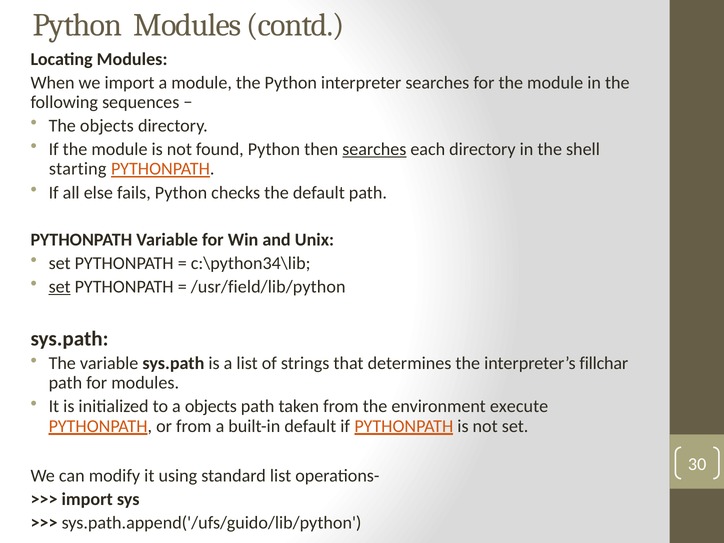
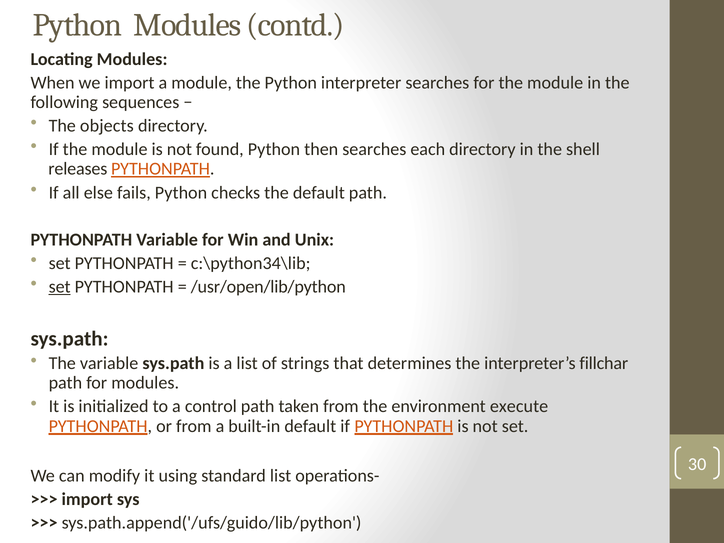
searches underline: present -> none (374, 149)
starting: starting -> releases (78, 169)
/usr/field/lib/python: /usr/field/lib/python -> /usr/open/lib/python (268, 287)
a objects: objects -> control (211, 407)
